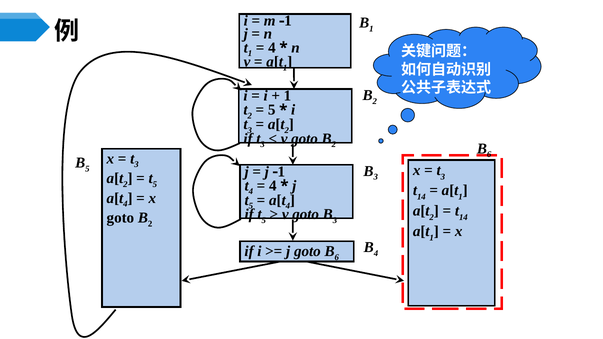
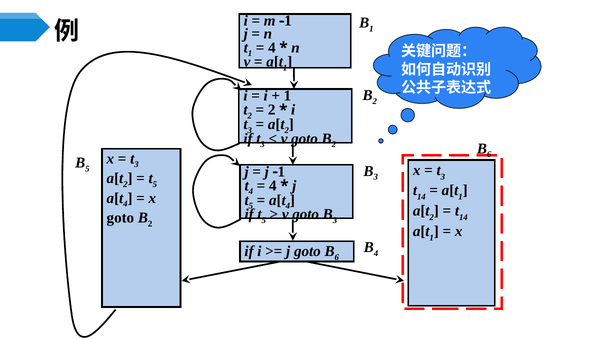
5: 5 -> 2 (272, 110)
